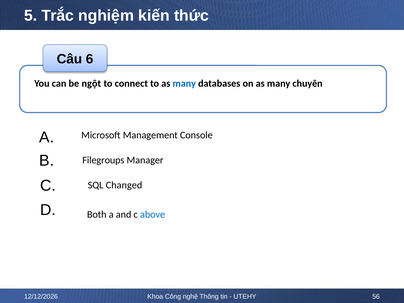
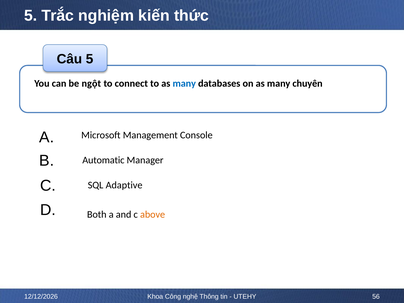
Câu 6: 6 -> 5 (90, 59)
Filegroups: Filegroups -> Automatic (103, 160)
Changed: Changed -> Adaptive (124, 185)
above colour: blue -> orange (153, 215)
